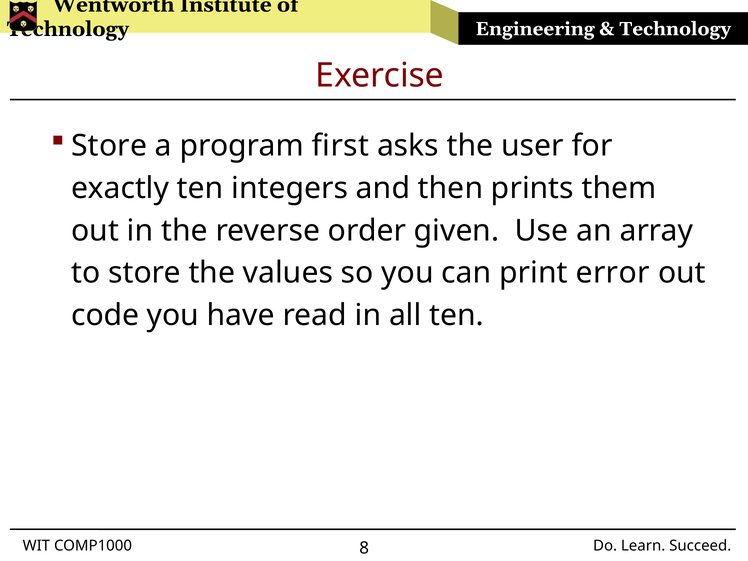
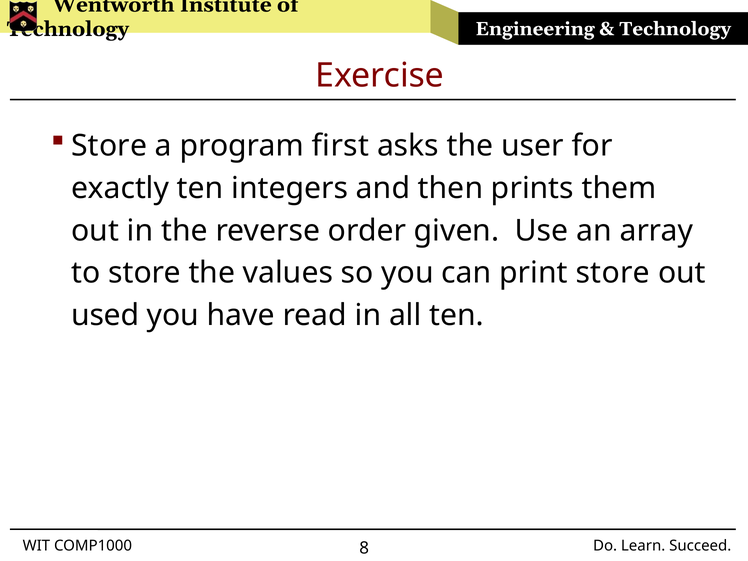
print error: error -> store (613, 273)
code: code -> used (105, 315)
